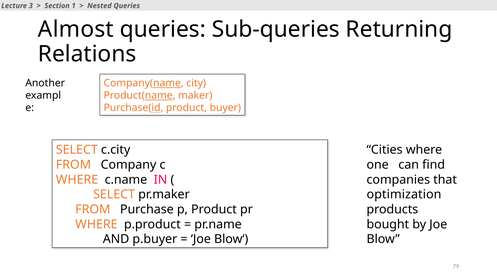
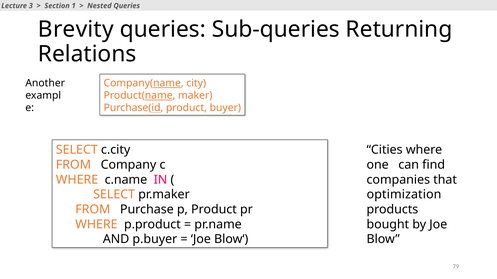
Almost: Almost -> Brevity (76, 29)
